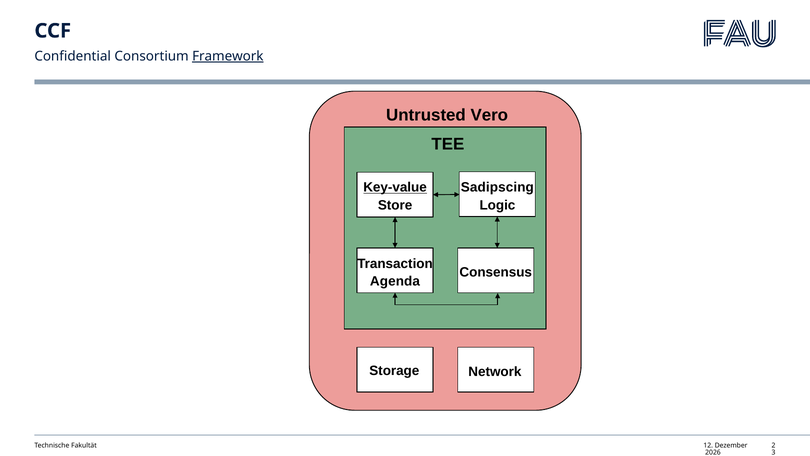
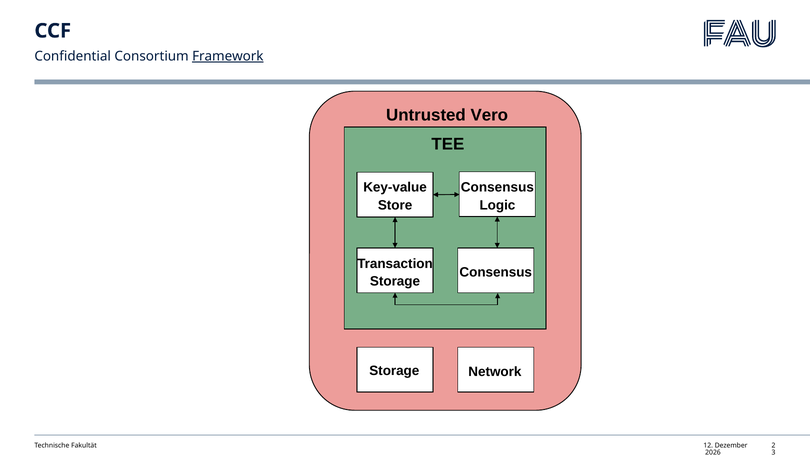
Sadipscing: Sadipscing -> Consensus (497, 187)
Key-value underline: present -> none (395, 187)
Agenda: Agenda -> Storage (395, 281)
